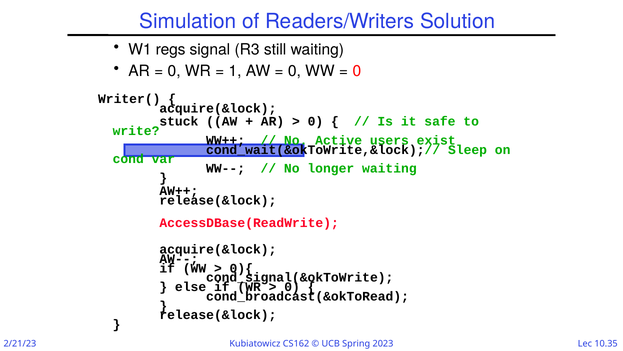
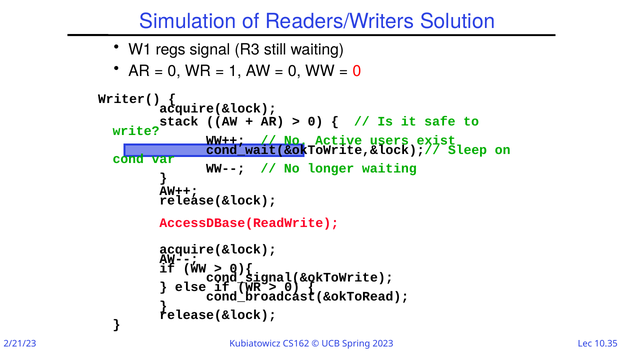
stuck: stuck -> stack (179, 121)
